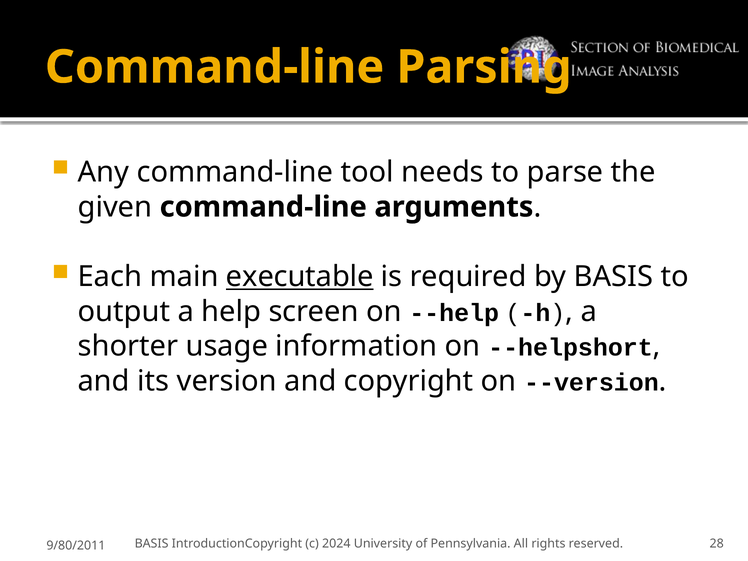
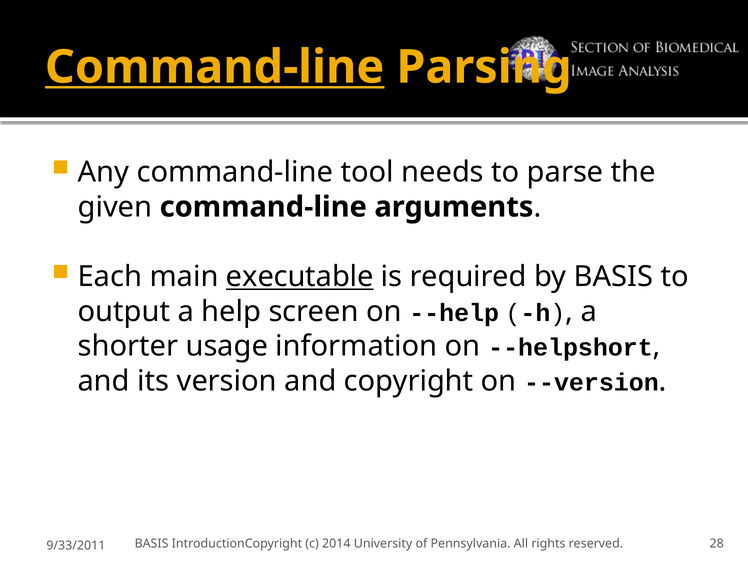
Command-line underline: none -> present (215, 67)
2024: 2024 -> 2014 (336, 544)
9/80/2011: 9/80/2011 -> 9/33/2011 (76, 546)
